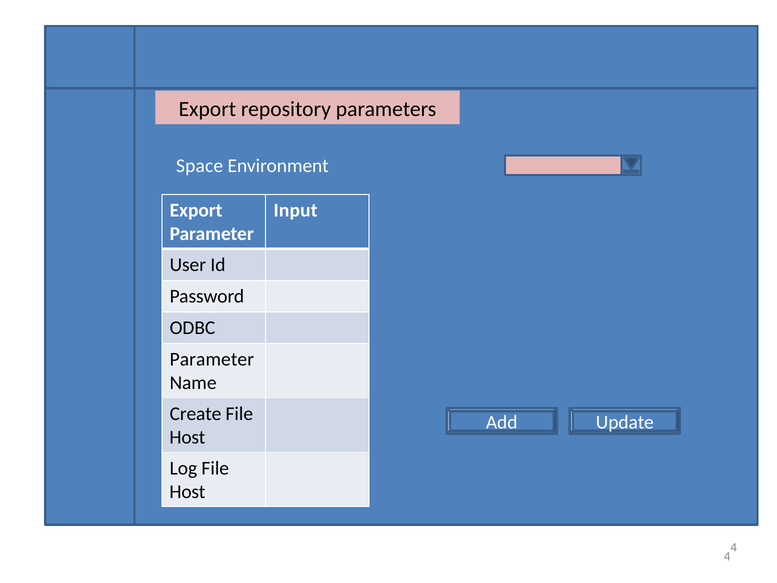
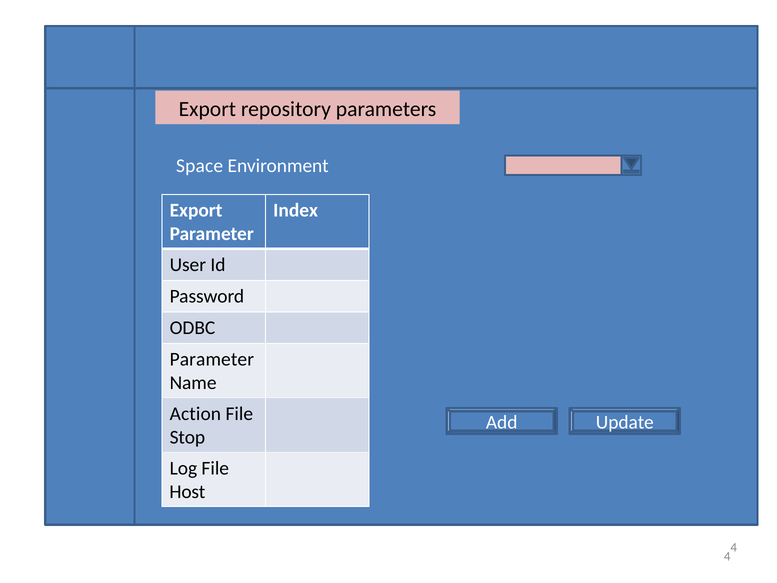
Input: Input -> Index (296, 210)
Create: Create -> Action (195, 414)
Host: Host -> Stop (187, 437)
